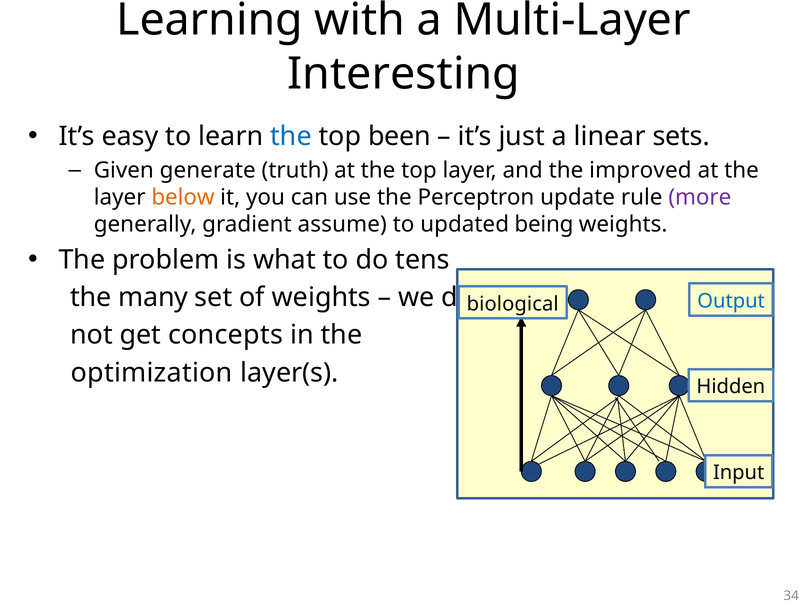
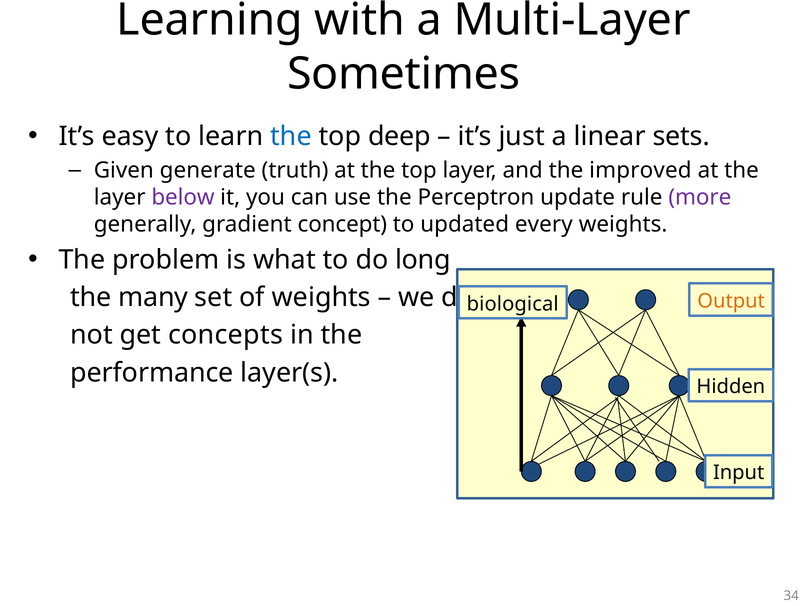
Interesting: Interesting -> Sometimes (404, 74)
been: been -> deep (399, 136)
below colour: orange -> purple (183, 197)
assume: assume -> concept (342, 224)
being: being -> every (544, 224)
tens: tens -> long (423, 259)
Output colour: blue -> orange (731, 301)
optimization: optimization -> performance (152, 372)
